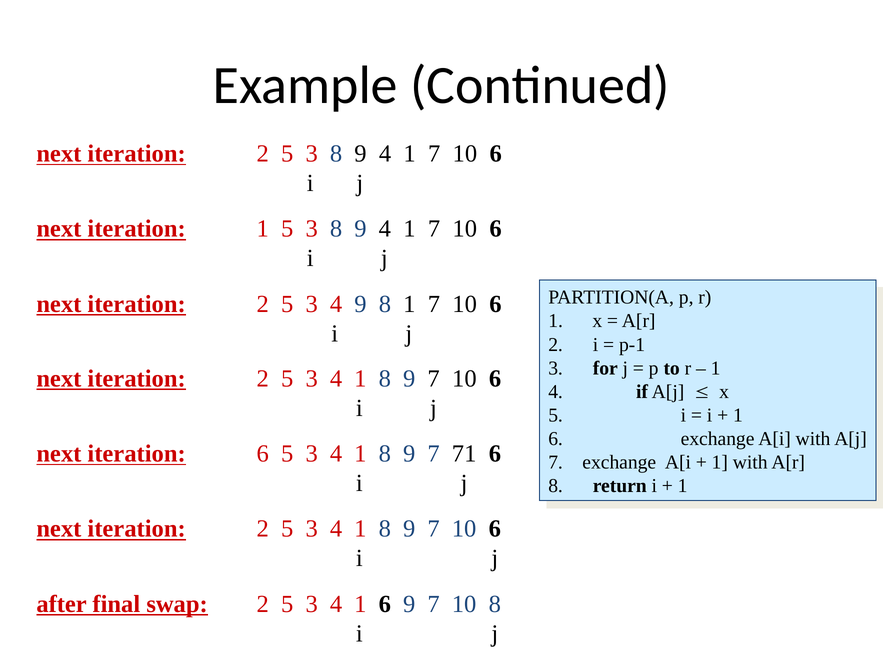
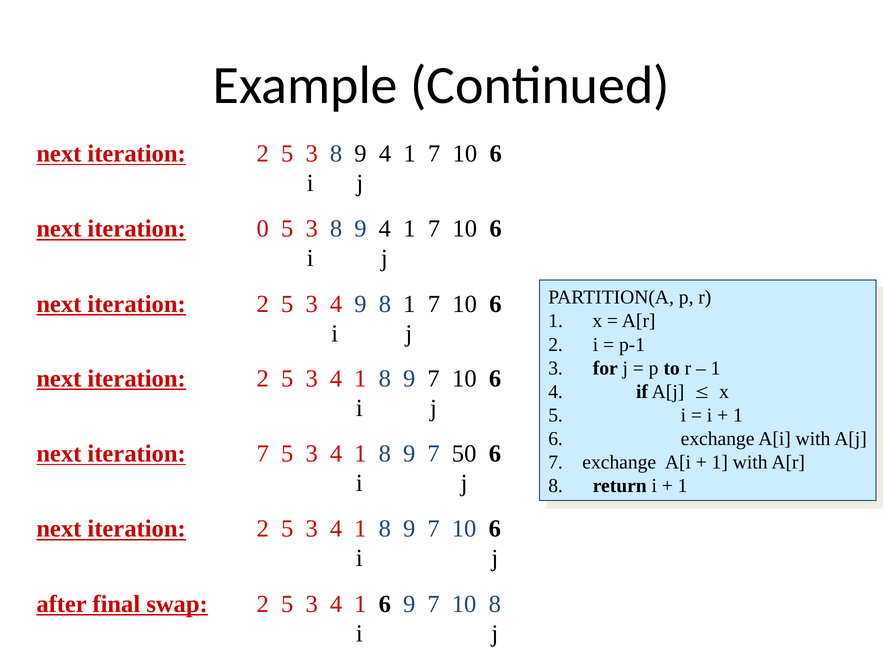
iteration 1: 1 -> 0 (263, 229)
iteration 6: 6 -> 7 (263, 453)
71: 71 -> 50 (464, 453)
